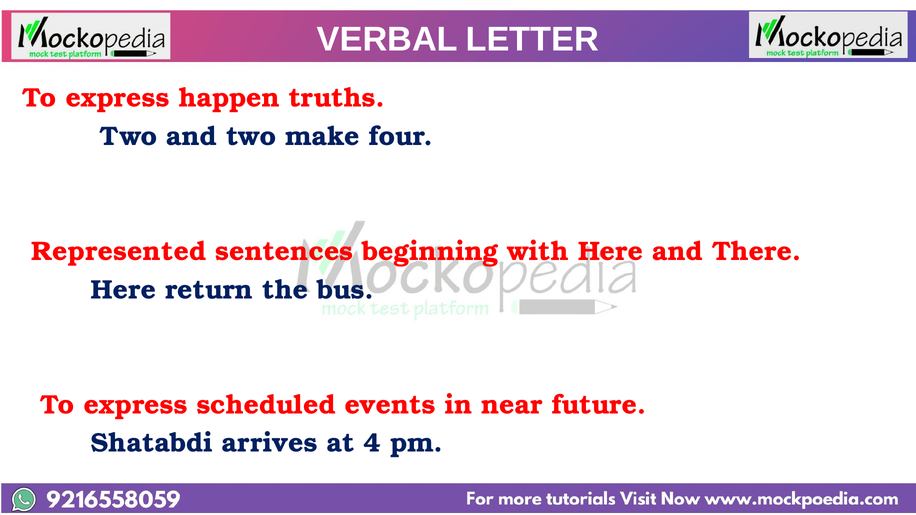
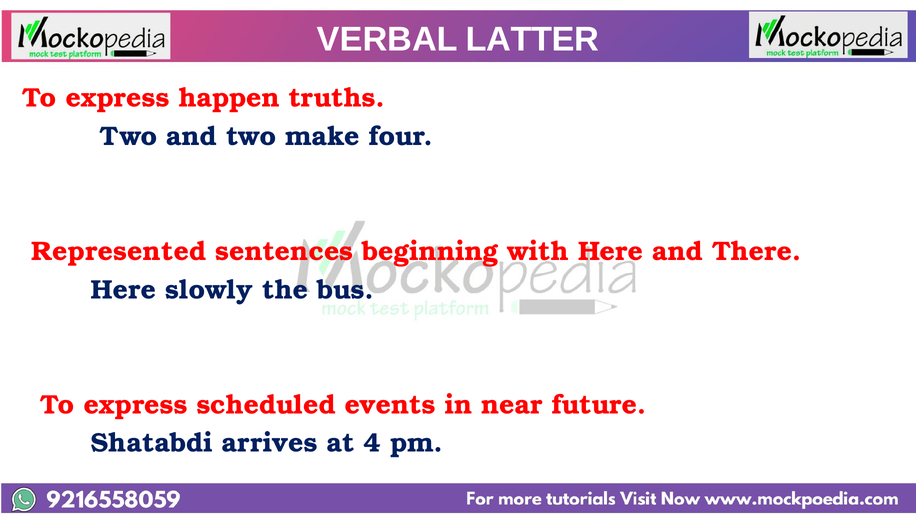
LETTER: LETTER -> LATTER (532, 39)
return: return -> slowly (209, 290)
